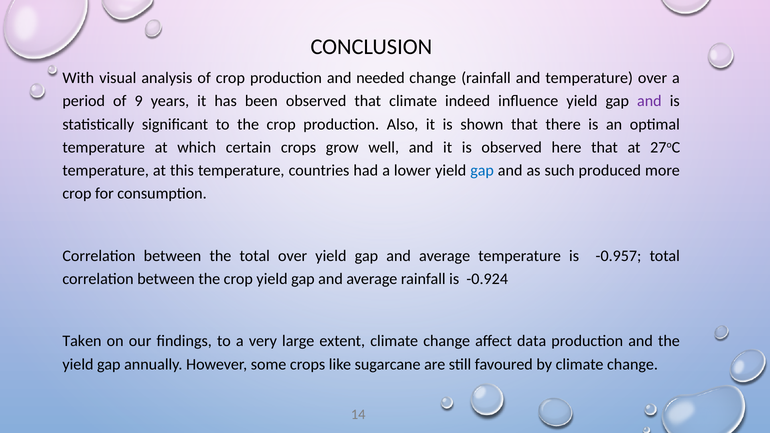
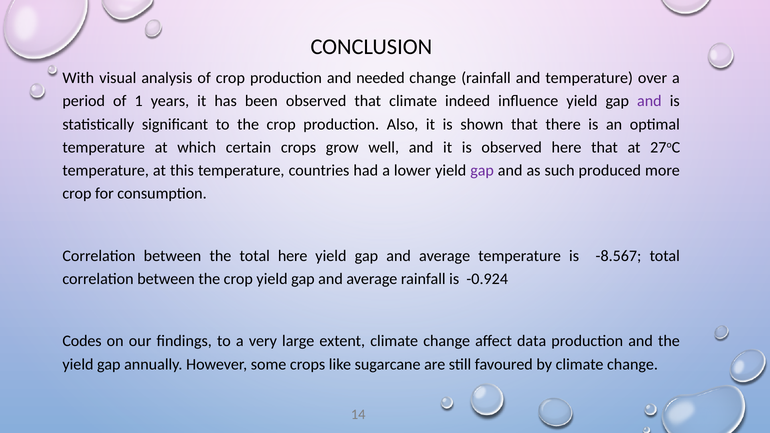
9: 9 -> 1 (139, 101)
gap colour: blue -> purple (482, 171)
total over: over -> here (293, 256)
-0.957: -0.957 -> -8.567 (618, 256)
Taken: Taken -> Codes (82, 341)
